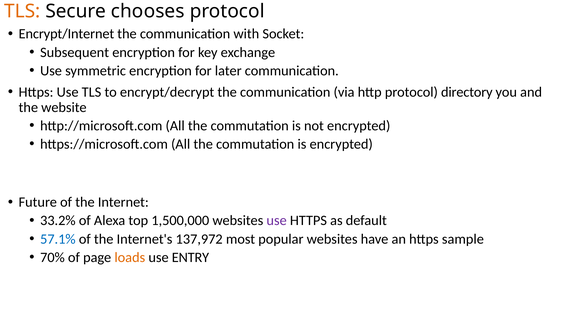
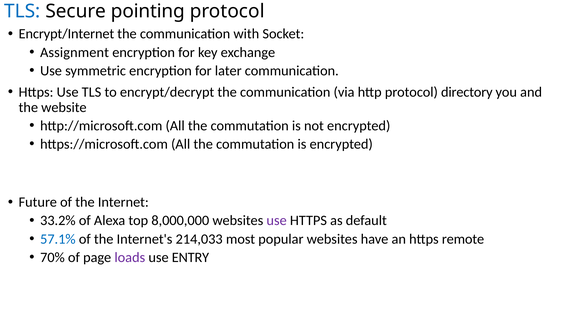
TLS colour: orange -> blue (22, 11)
chooses: chooses -> pointing (148, 11)
Subsequent: Subsequent -> Assignment (75, 52)
1,500,000: 1,500,000 -> 8,000,000 (180, 221)
137,972: 137,972 -> 214,033 (199, 240)
sample: sample -> remote (463, 240)
loads colour: orange -> purple (130, 258)
